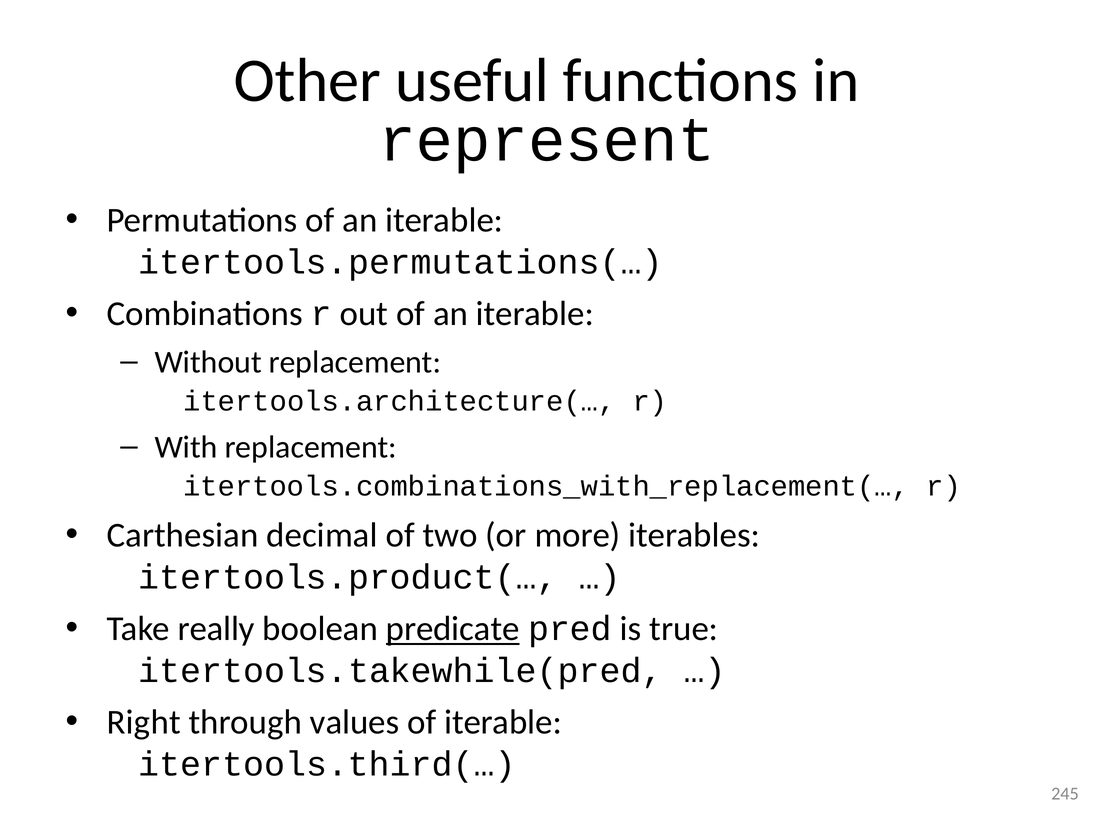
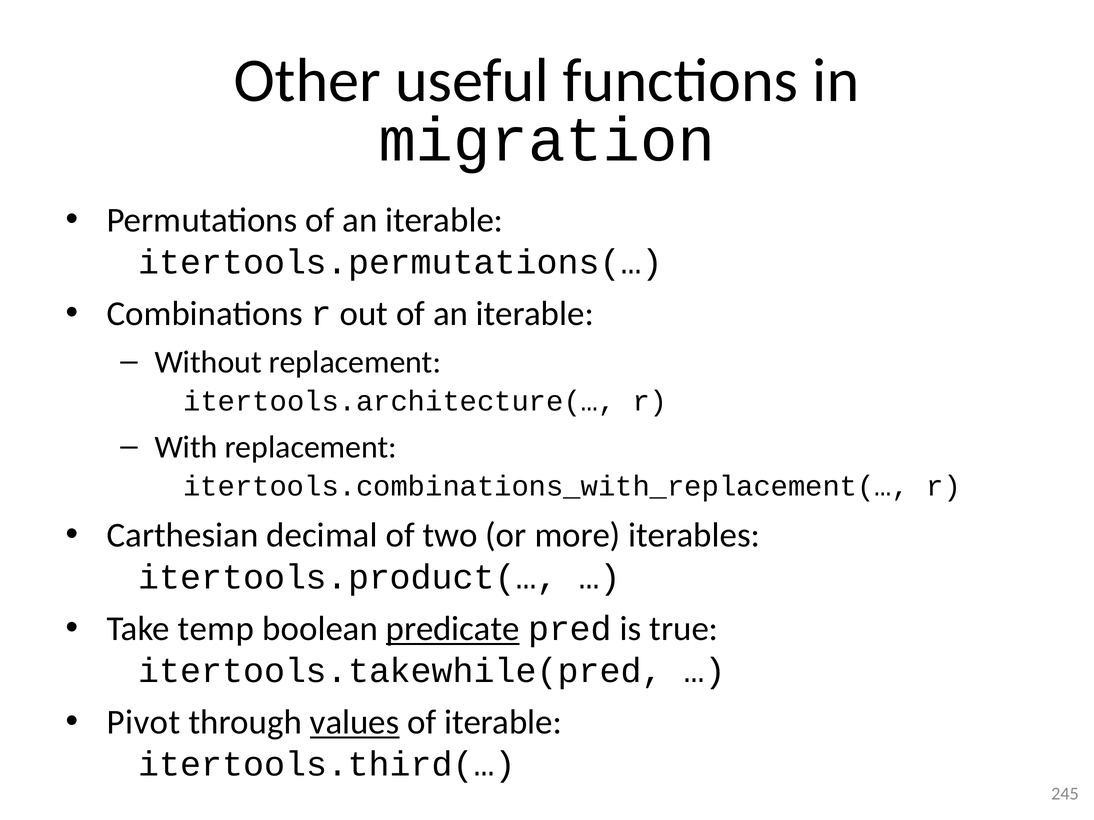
represent: represent -> migration (547, 140)
really: really -> temp (216, 629)
Right: Right -> Pivot (144, 723)
values underline: none -> present (355, 723)
